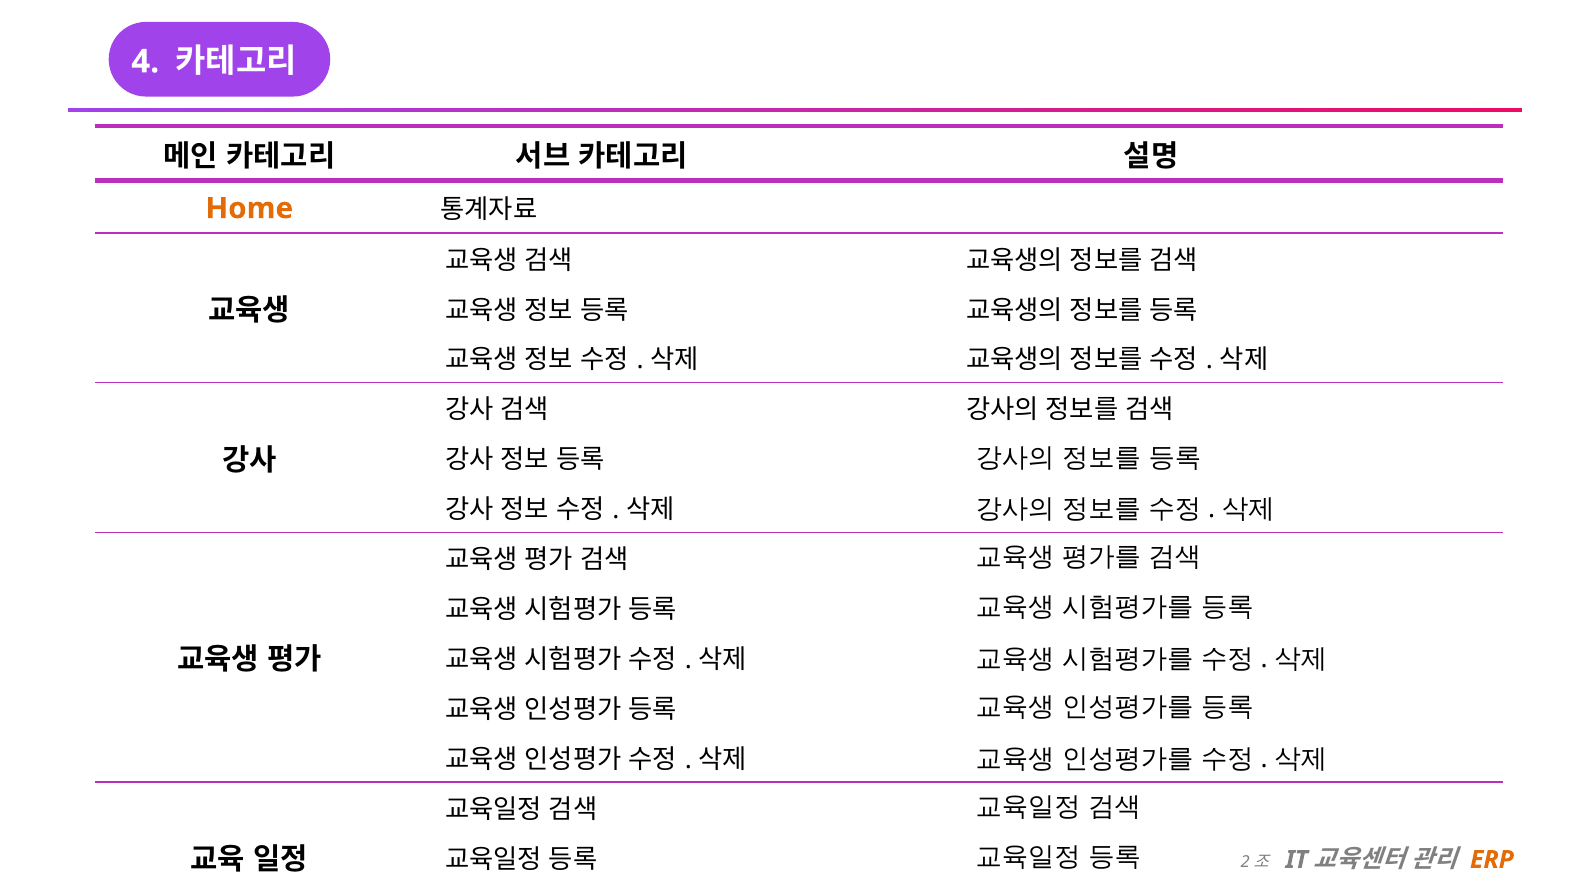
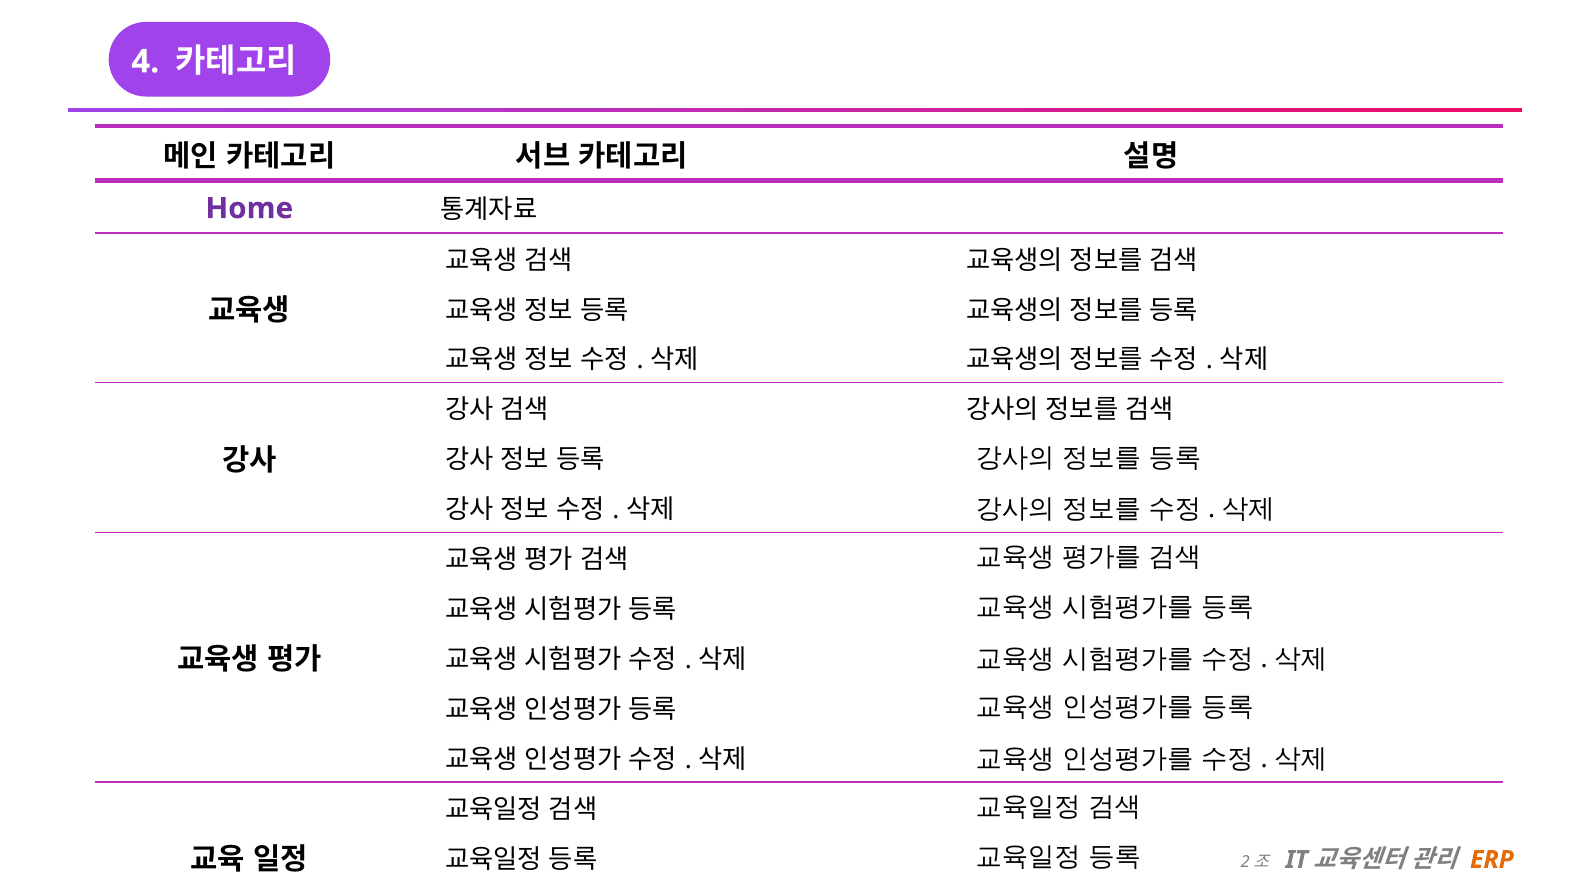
Home colour: orange -> purple (249, 208)
